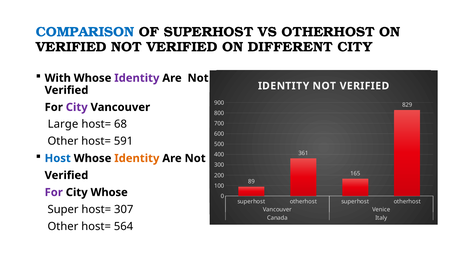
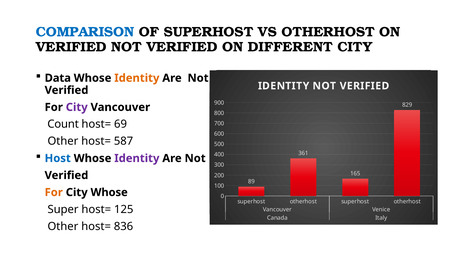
With: With -> Data (58, 78)
Identity colour: purple -> orange (137, 78)
Large: Large -> Count (63, 124)
68: 68 -> 69 (121, 124)
591: 591 -> 587 (124, 141)
Identity colour: orange -> purple (137, 159)
For colour: purple -> orange (54, 193)
307: 307 -> 125 (124, 210)
564: 564 -> 836 (124, 227)
